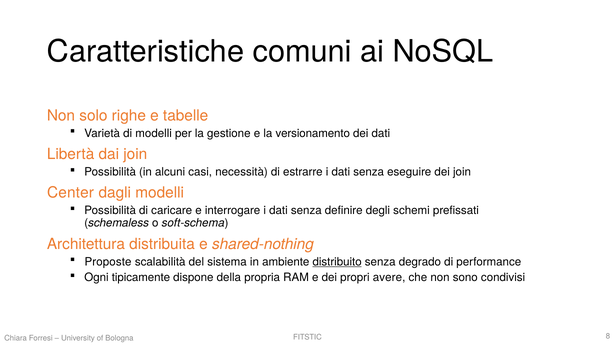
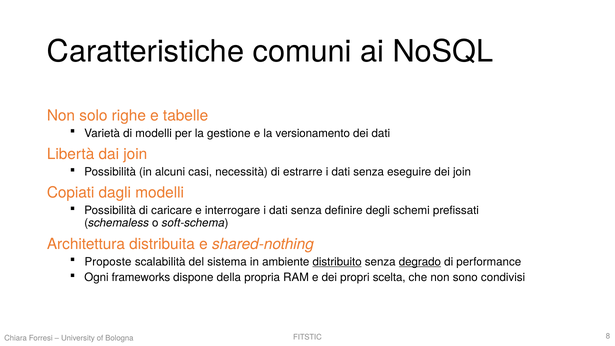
Center: Center -> Copiati (71, 193)
degrado underline: none -> present (420, 262)
tipicamente: tipicamente -> frameworks (141, 277)
avere: avere -> scelta (389, 277)
